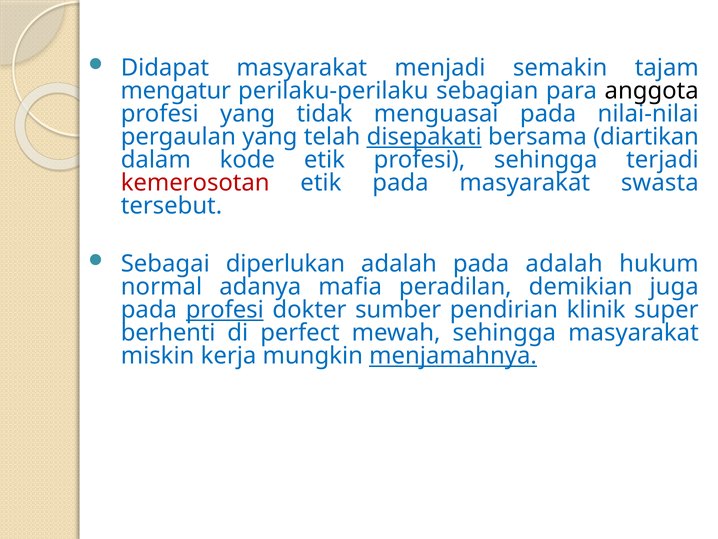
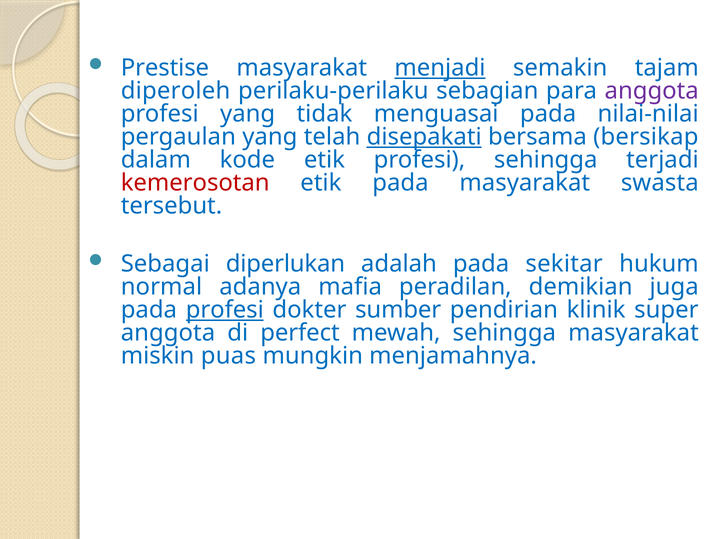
Didapat: Didapat -> Prestise (165, 68)
menjadi underline: none -> present (440, 68)
mengatur: mengatur -> diperoleh (176, 91)
anggota colour: black -> purple (652, 91)
diartikan: diartikan -> bersikap (646, 137)
pada adalah: adalah -> sekitar (564, 264)
berhenti: berhenti -> anggota (168, 333)
kerja: kerja -> puas (228, 356)
menjamahnya underline: present -> none (453, 356)
